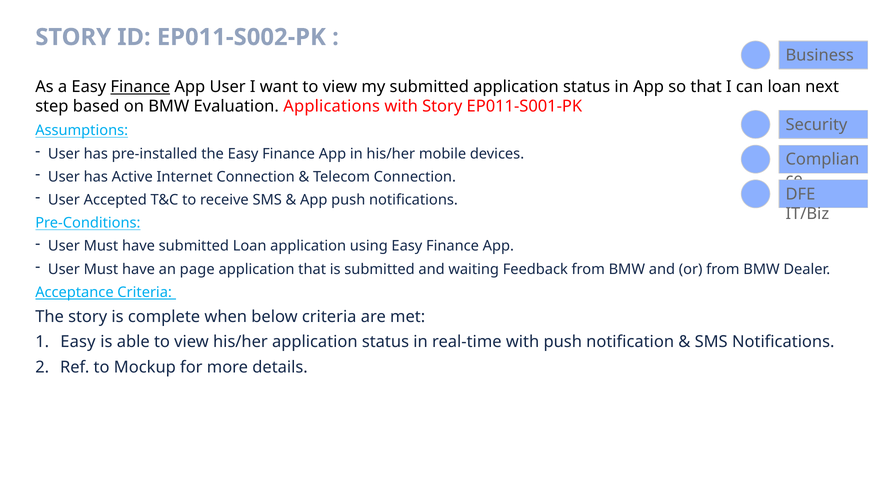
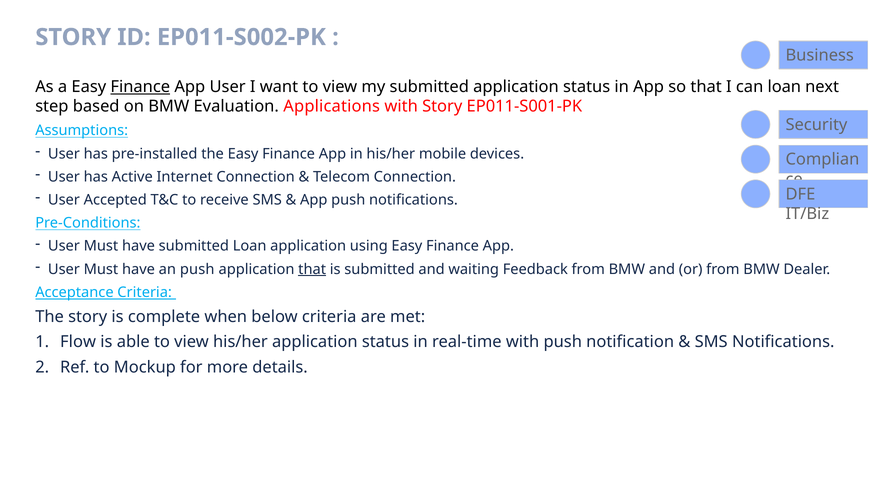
an page: page -> push (197, 269)
that underline: none -> present (312, 269)
Easy: Easy -> Flow (78, 342)
